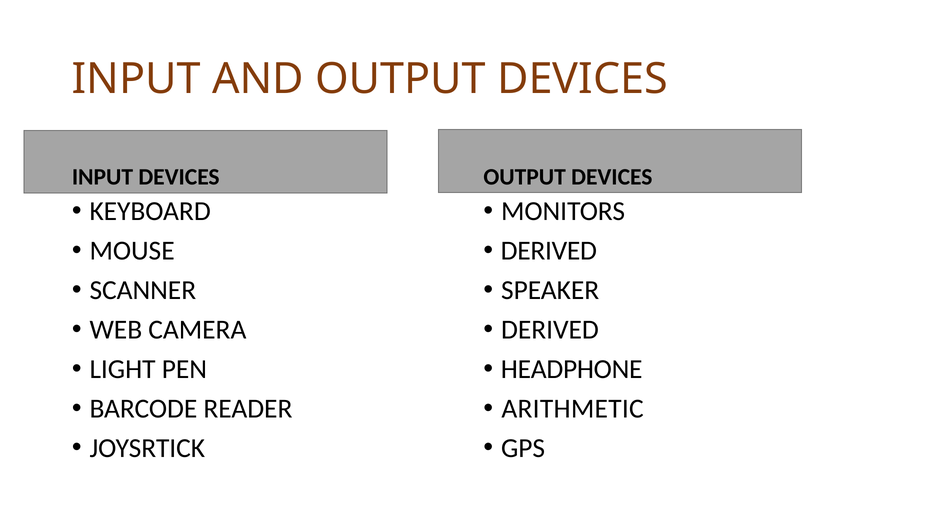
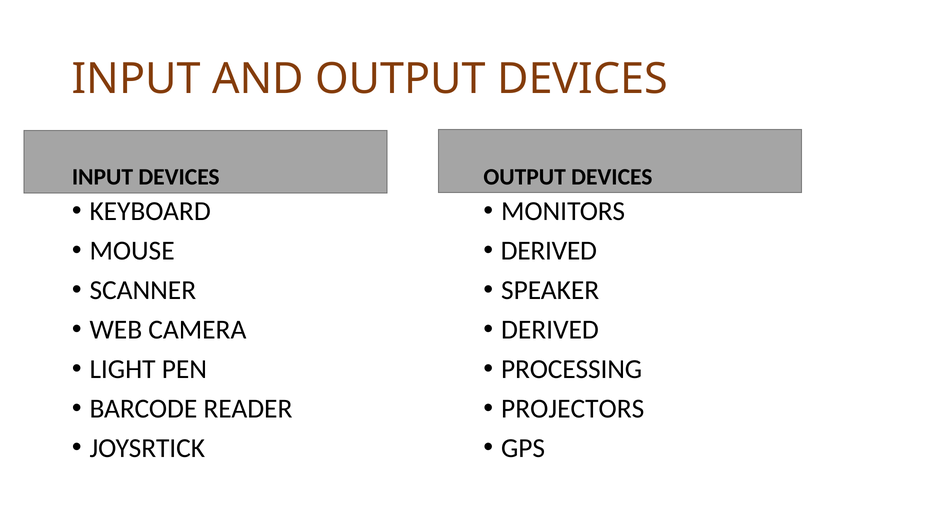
HEADPHONE: HEADPHONE -> PROCESSING (572, 369)
ARITHMETIC: ARITHMETIC -> PROJECTORS (573, 409)
